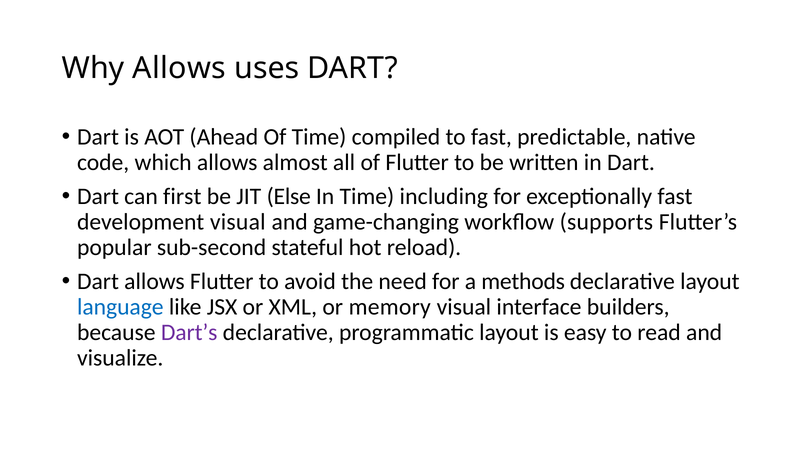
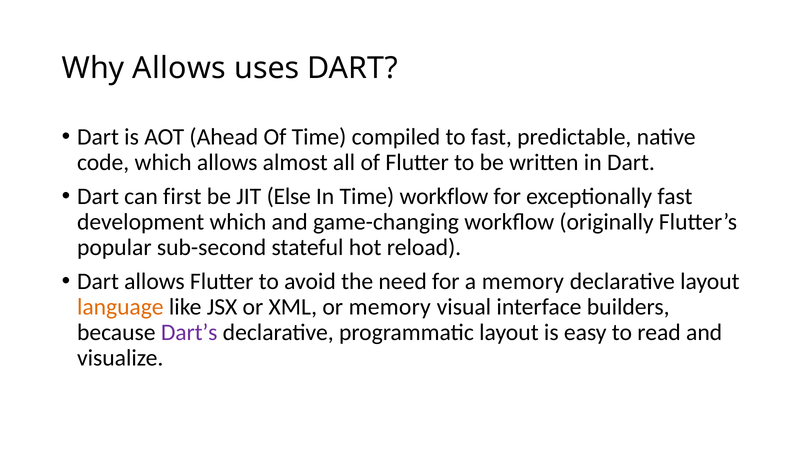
Time including: including -> workflow (444, 197)
development visual: visual -> which (238, 222)
supports: supports -> originally (607, 222)
a methods: methods -> memory (523, 281)
language colour: blue -> orange (120, 307)
